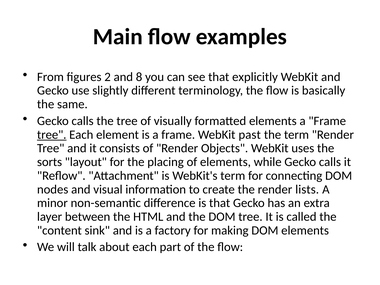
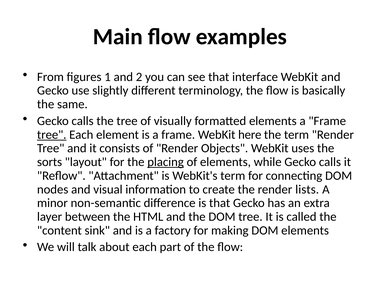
2: 2 -> 1 (108, 77)
8: 8 -> 2 (139, 77)
explicitly: explicitly -> interface (255, 77)
past: past -> here (250, 135)
placing underline: none -> present (166, 162)
